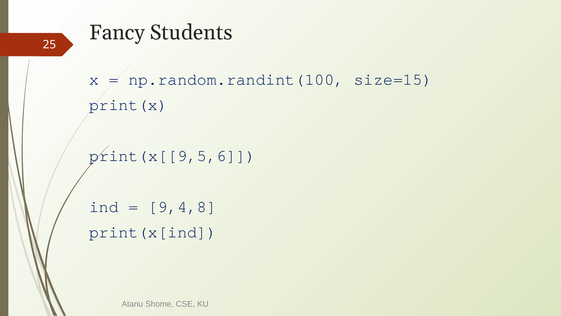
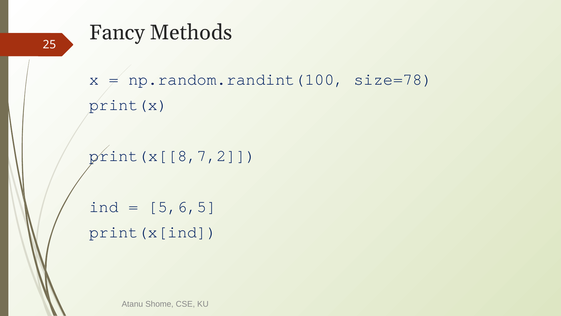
Students: Students -> Methods (191, 33)
size=15: size=15 -> size=78 (393, 79)
print(x[[9,5,6: print(x[[9,5,6 -> print(x[[8,7,2 (173, 156)
9,4,8: 9,4,8 -> 5,6,5 (182, 206)
